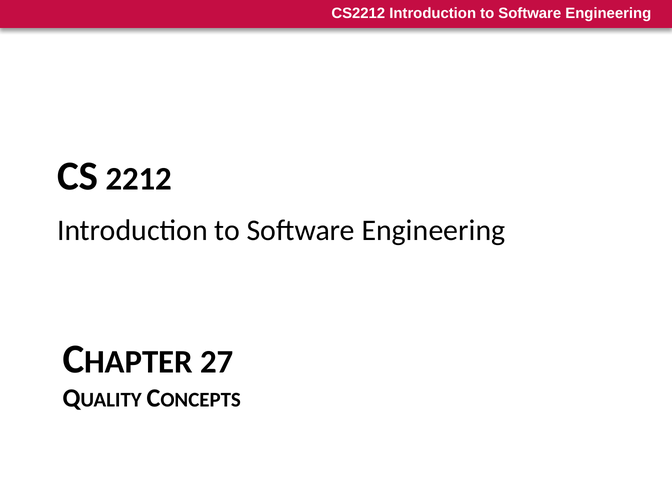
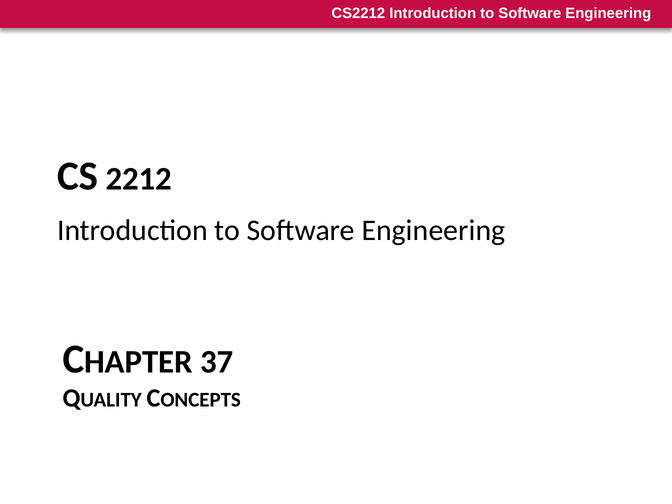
27: 27 -> 37 (217, 362)
